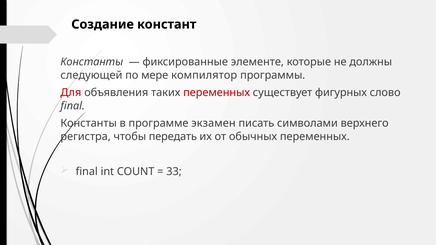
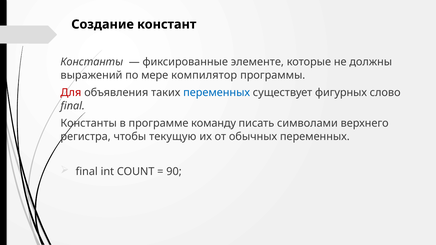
следующей: следующей -> выражений (91, 75)
переменных colour: red -> blue (217, 93)
экзамен: экзамен -> команду (214, 123)
передать: передать -> текущую (173, 137)
33: 33 -> 90 (174, 172)
